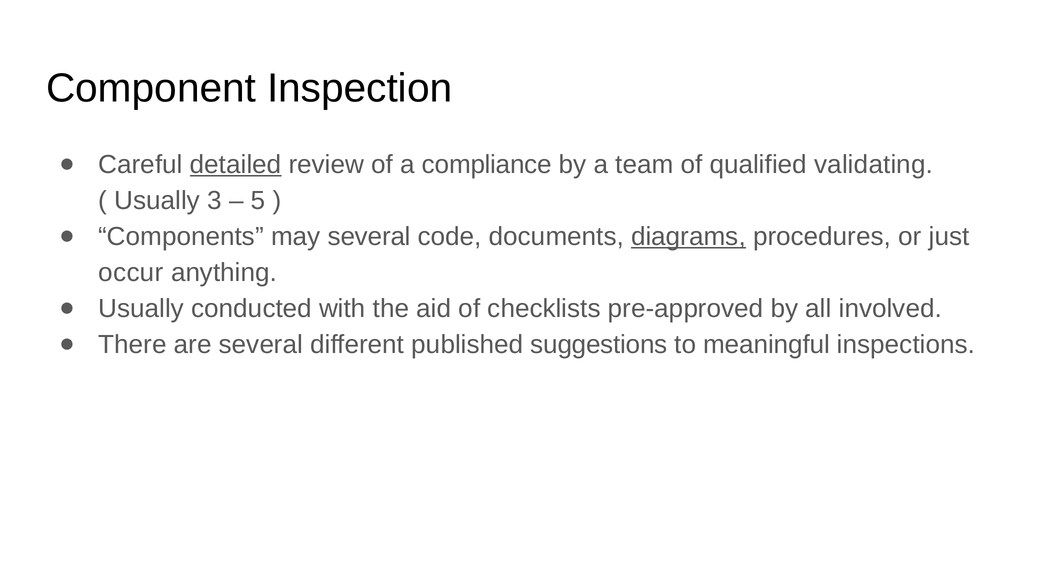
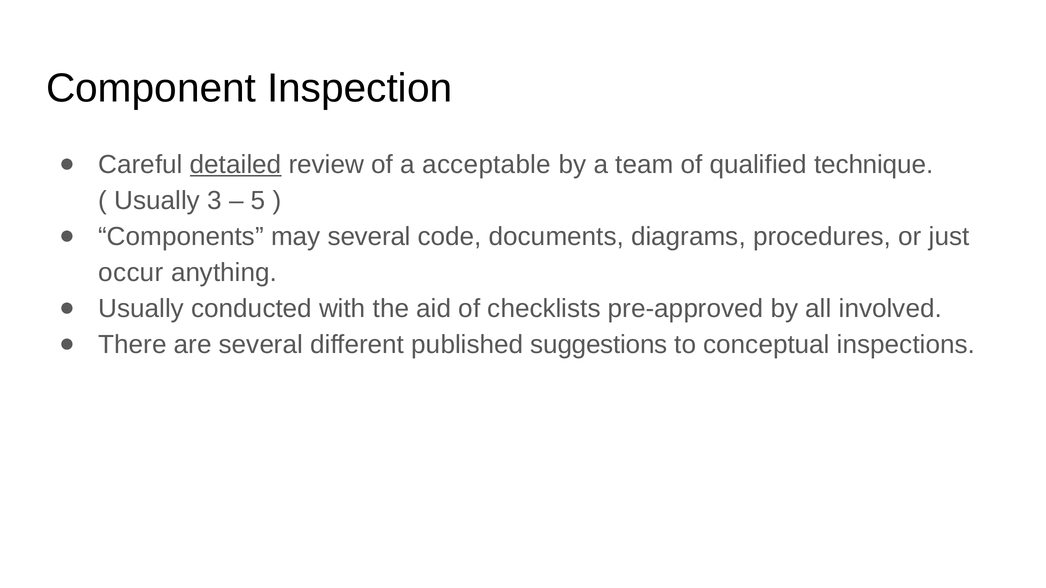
compliance: compliance -> acceptable (487, 164)
validating: validating -> technique (874, 164)
diagrams underline: present -> none (688, 237)
meaningful: meaningful -> conceptual (767, 345)
